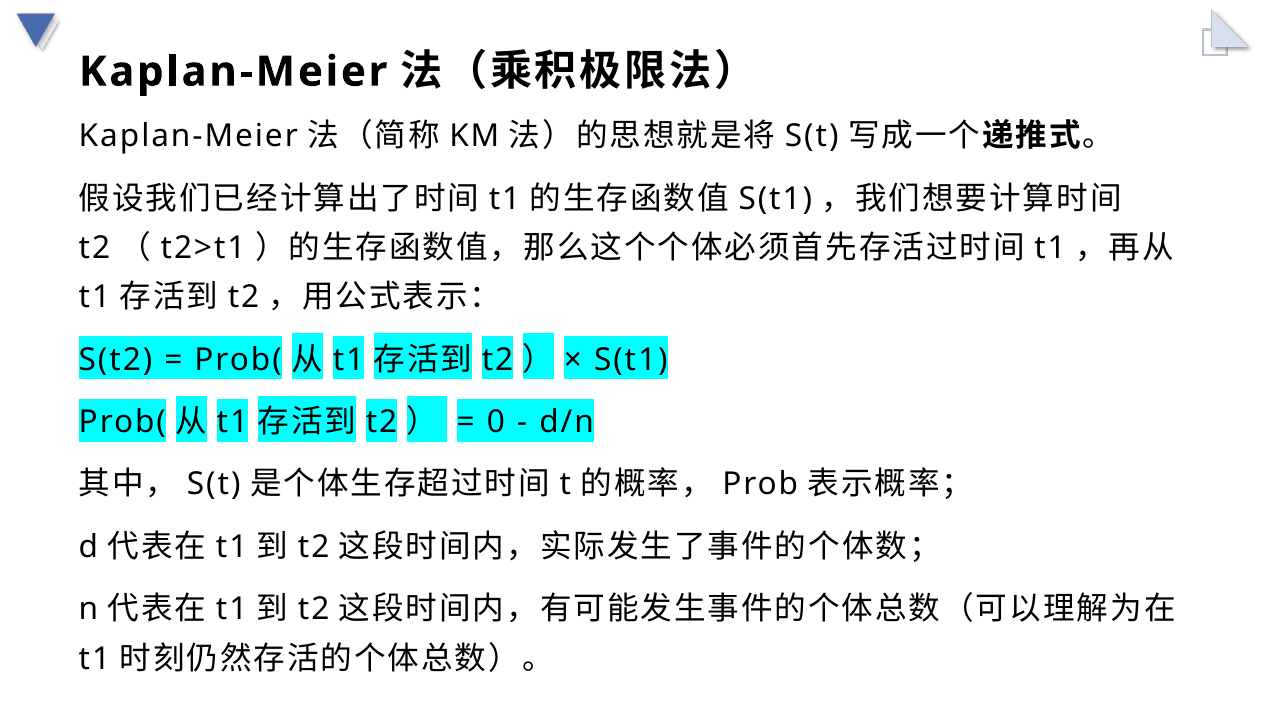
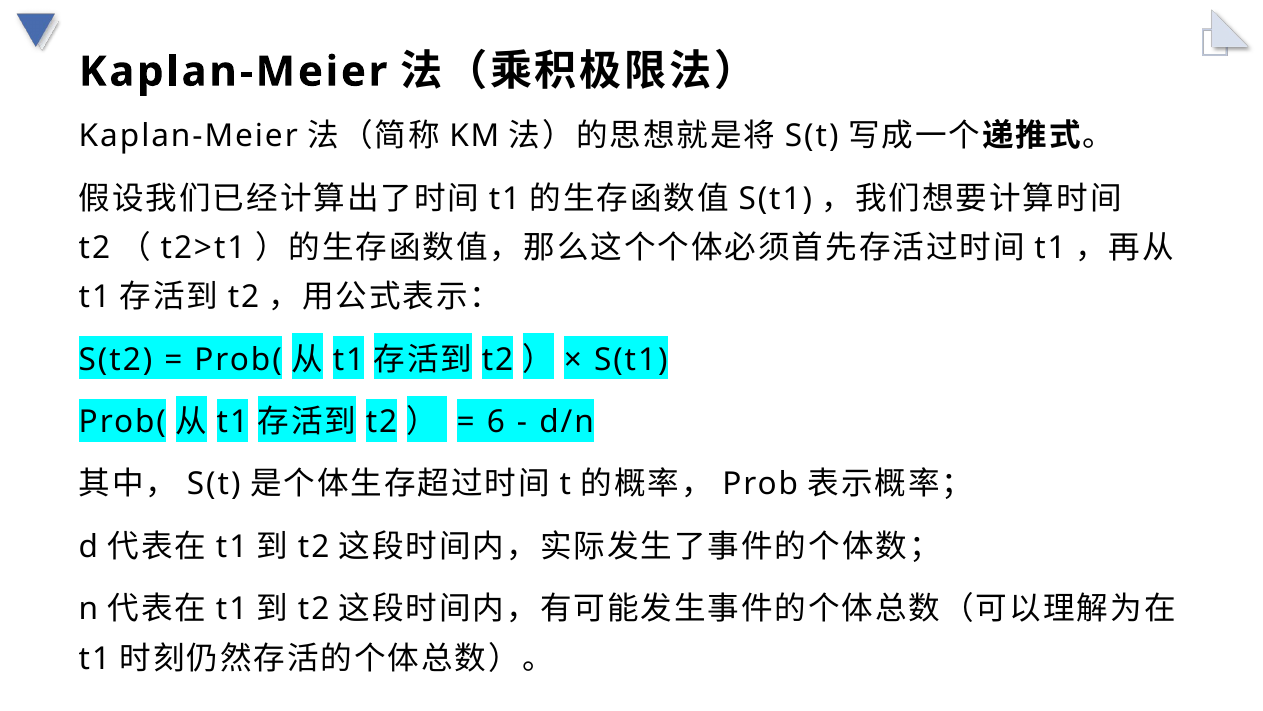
0: 0 -> 6 (496, 422)
